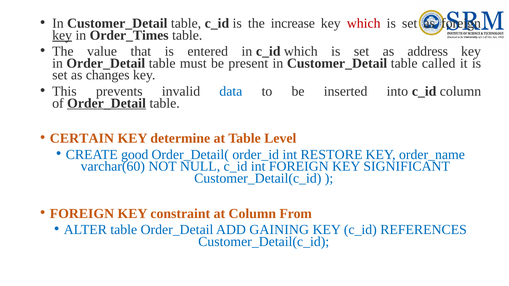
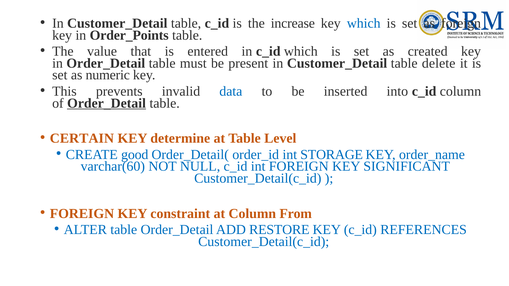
which colour: red -> blue (364, 23)
key underline: present -> none (62, 35)
Order_Times: Order_Times -> Order_Points (129, 35)
address: address -> created (428, 51)
called: called -> delete (439, 63)
changes: changes -> numeric (108, 75)
RESTORE: RESTORE -> STORAGE (332, 155)
GAINING: GAINING -> RESTORE (279, 230)
